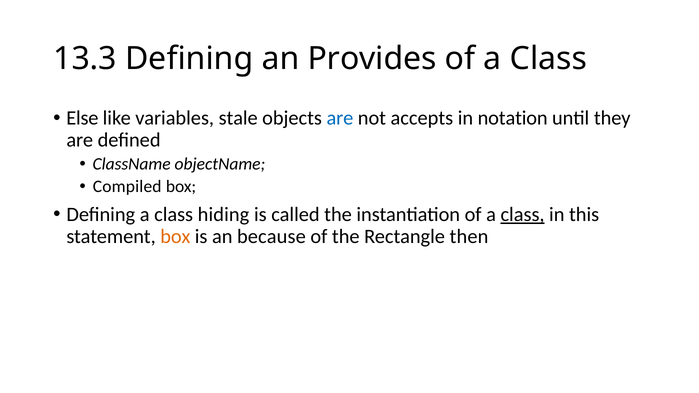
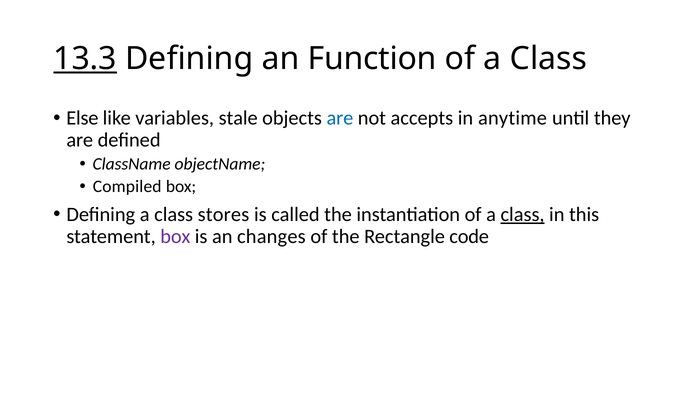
13.3 underline: none -> present (85, 59)
Provides: Provides -> Function (372, 59)
notation: notation -> anytime (512, 118)
hiding: hiding -> stores (223, 215)
box colour: orange -> purple (175, 237)
because: because -> changes (271, 237)
then: then -> code (469, 237)
